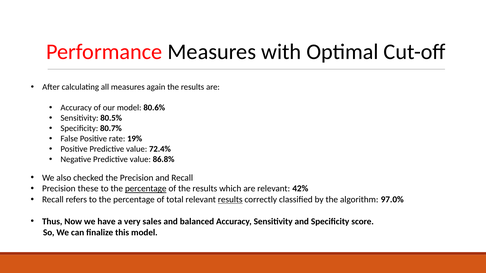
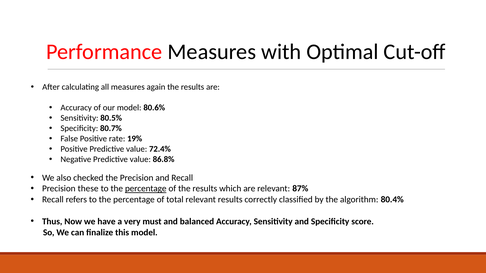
42%: 42% -> 87% (300, 189)
results underline: present -> none (230, 200)
97.0%: 97.0% -> 80.4% (392, 200)
sales: sales -> must (152, 222)
